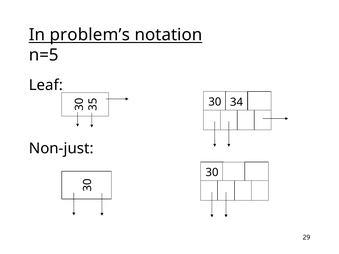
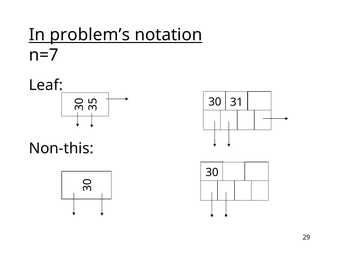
n=5: n=5 -> n=7 (44, 55)
34: 34 -> 31 (237, 102)
Non-just: Non-just -> Non-this (61, 149)
